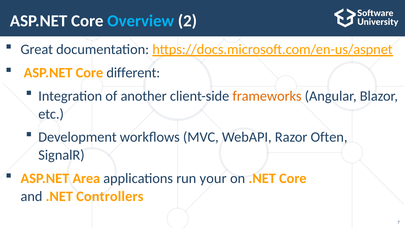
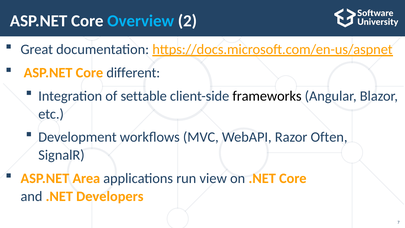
another: another -> settable (144, 96)
frameworks colour: orange -> black (267, 96)
your: your -> view (213, 178)
Controllers: Controllers -> Developers (110, 196)
